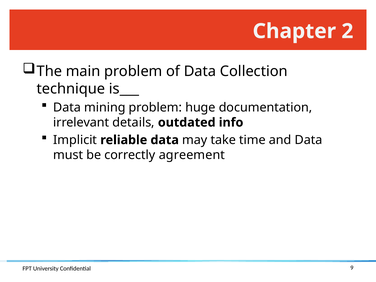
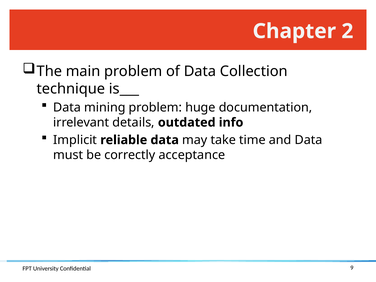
agreement: agreement -> acceptance (192, 155)
